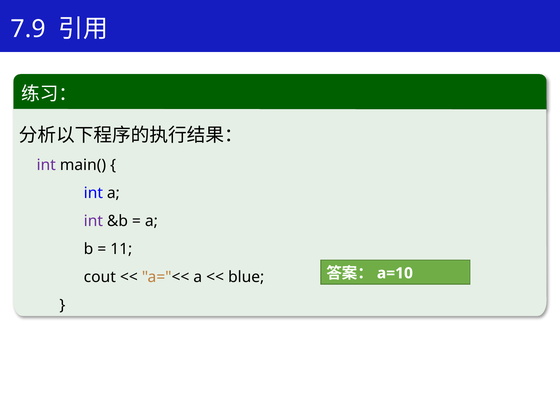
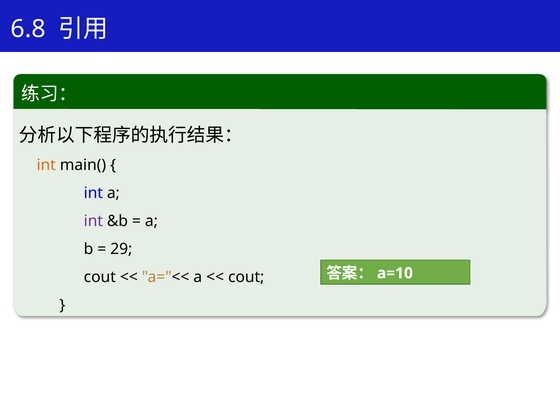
7.9: 7.9 -> 6.8 (28, 29)
int colour: purple -> orange (46, 165)
11: 11 -> 29 (121, 249)
blue: blue -> cout (246, 277)
